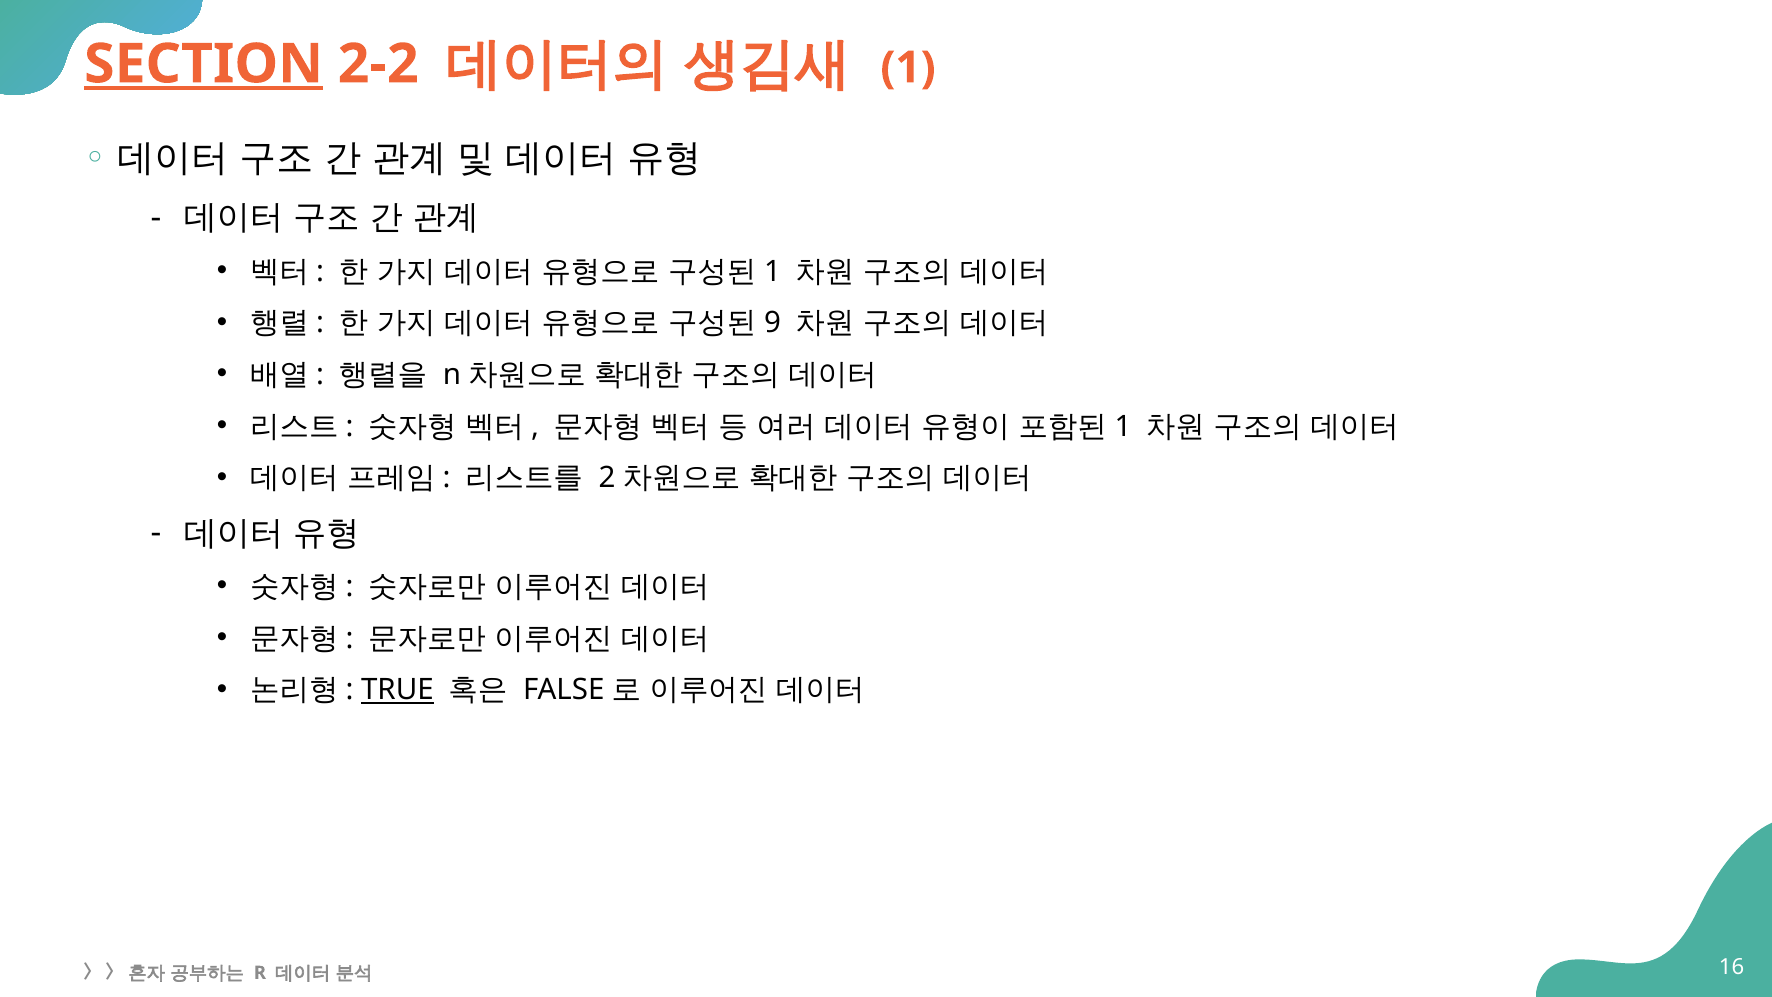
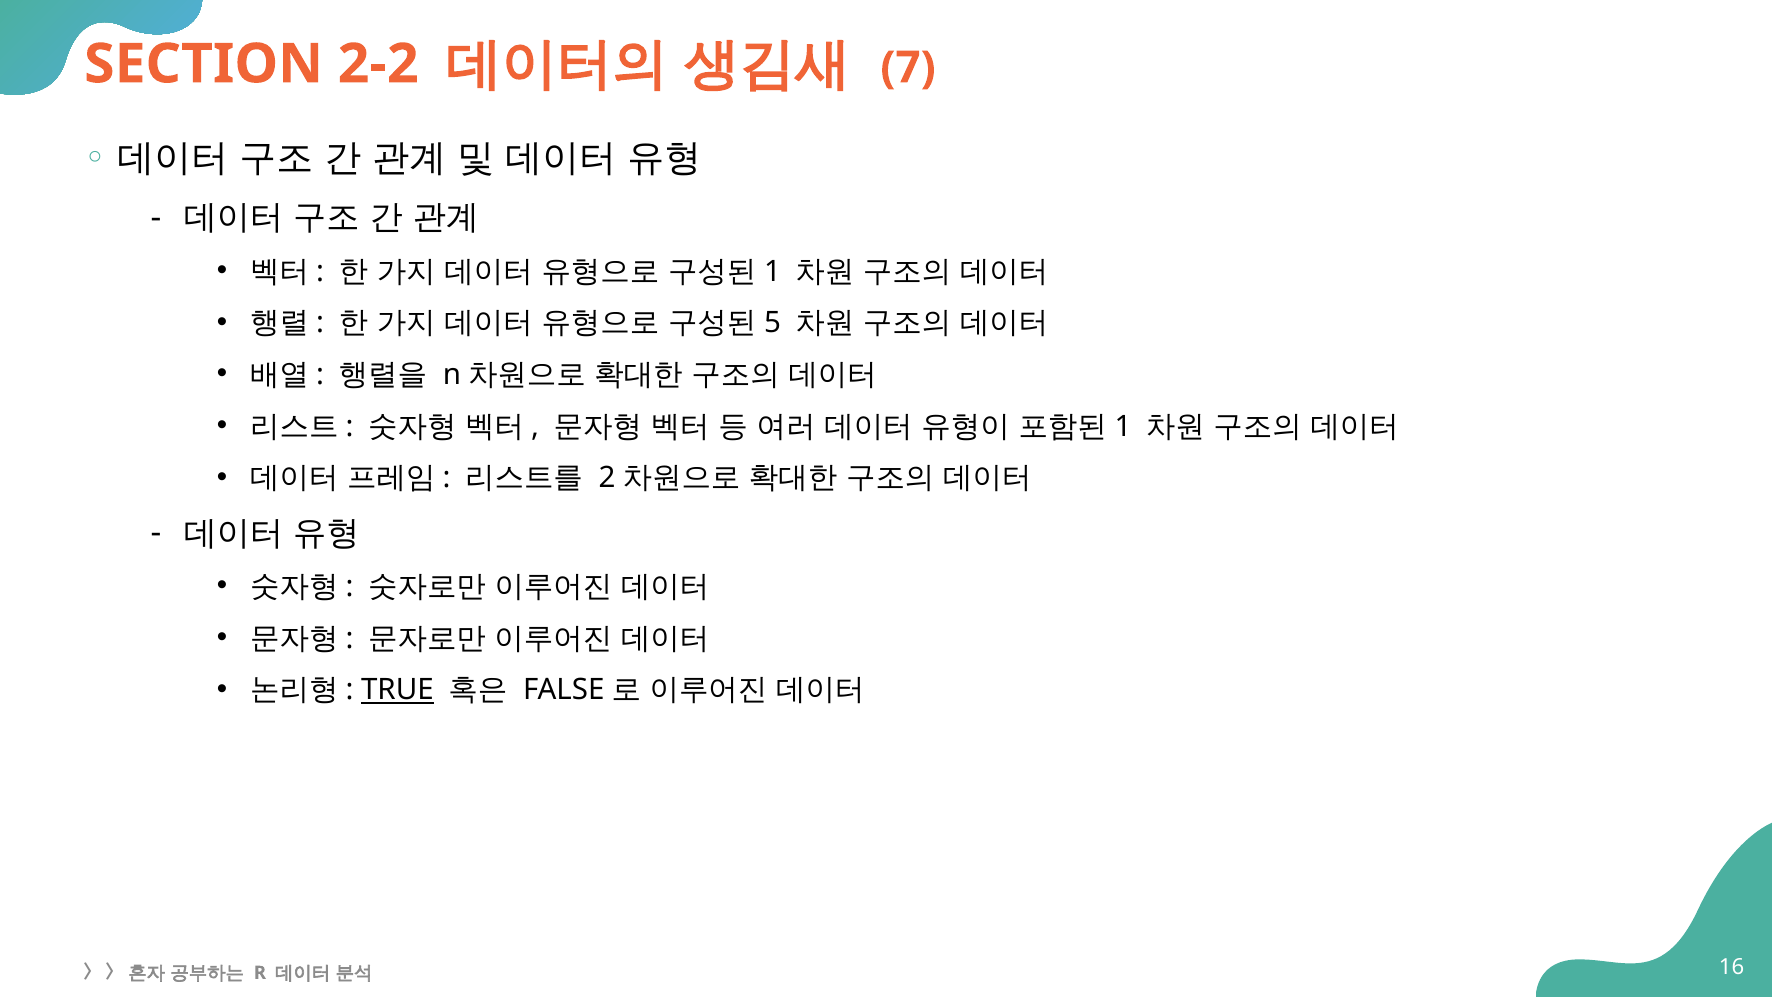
SECTION underline: present -> none (204, 64)
1: 1 -> 7 (908, 68)
9: 9 -> 5 (772, 323)
